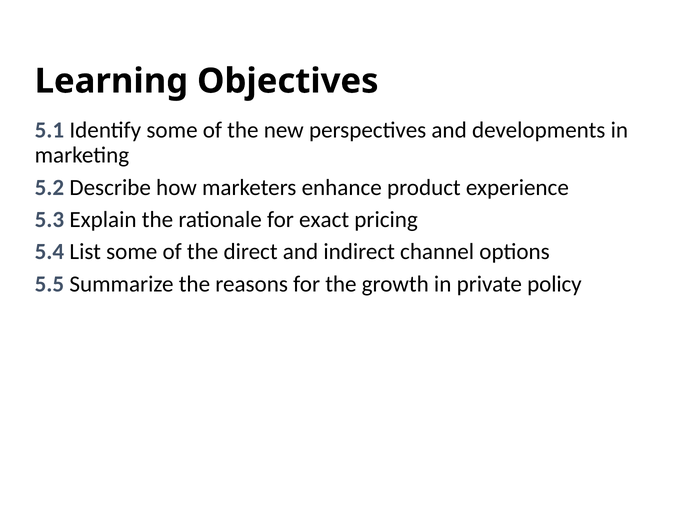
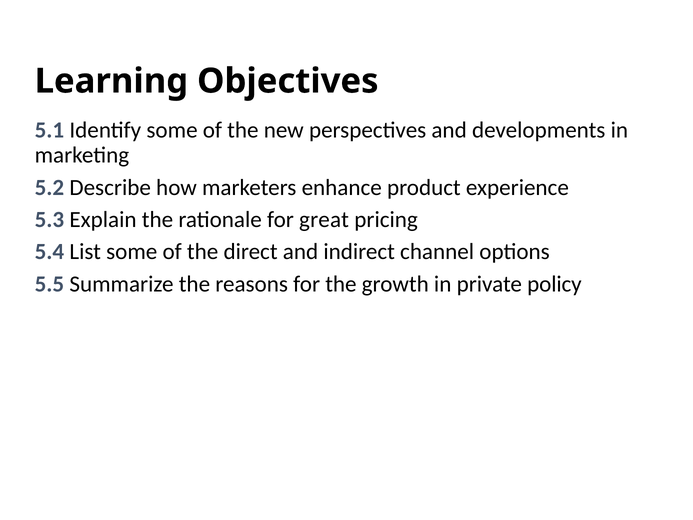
exact: exact -> great (324, 220)
